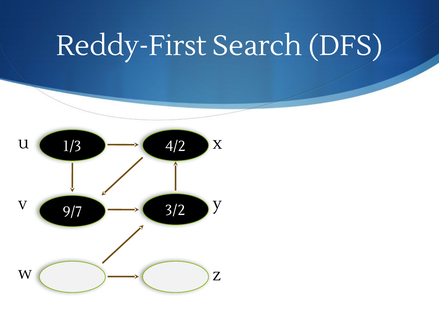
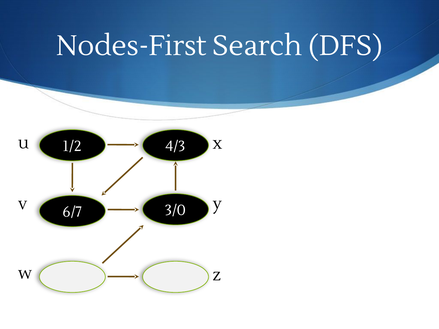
Reddy-First: Reddy-First -> Nodes-First (131, 46)
4/2: 4/2 -> 4/3 (176, 146)
1/3: 1/3 -> 1/2 (72, 146)
3/2: 3/2 -> 3/0 (176, 210)
9/7: 9/7 -> 6/7 (72, 212)
